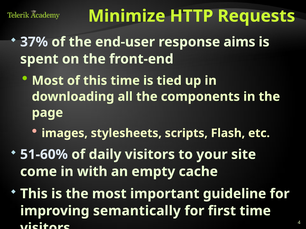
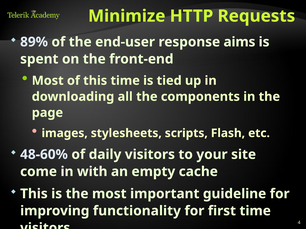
37%: 37% -> 89% (34, 42)
51-60%: 51-60% -> 48-60% (44, 155)
semantically: semantically -> functionality (137, 211)
